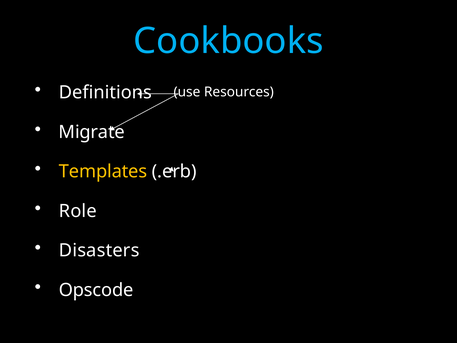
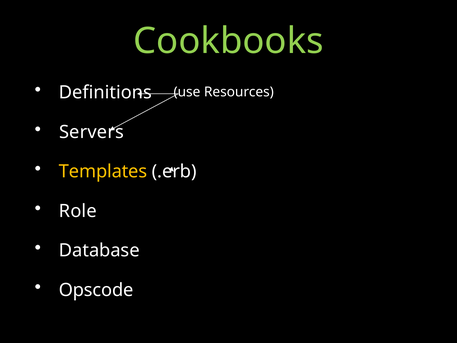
Cookbooks colour: light blue -> light green (228, 41)
Migrate: Migrate -> Servers (92, 132)
Disasters: Disasters -> Database (99, 250)
